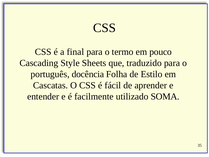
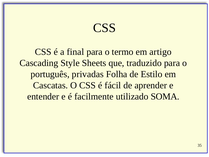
pouco: pouco -> artigo (161, 52)
docência: docência -> privadas (88, 74)
